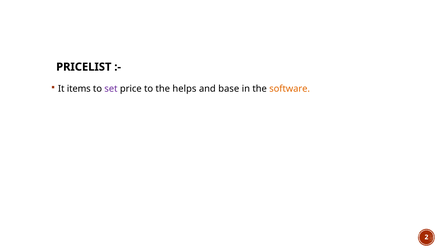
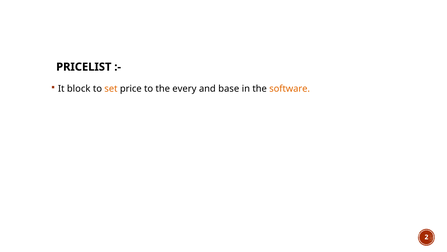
items: items -> block (79, 89)
set colour: purple -> orange (111, 89)
helps: helps -> every (184, 89)
